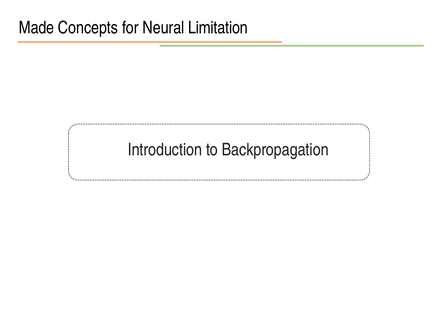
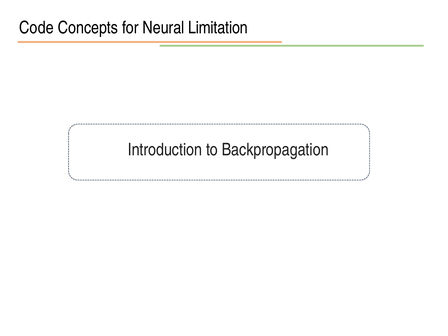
Made: Made -> Code (36, 28)
